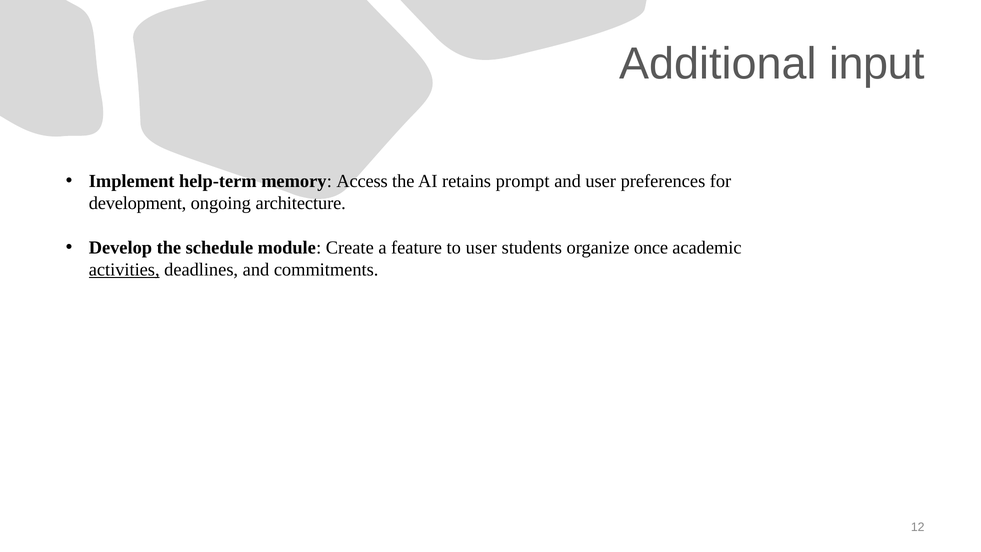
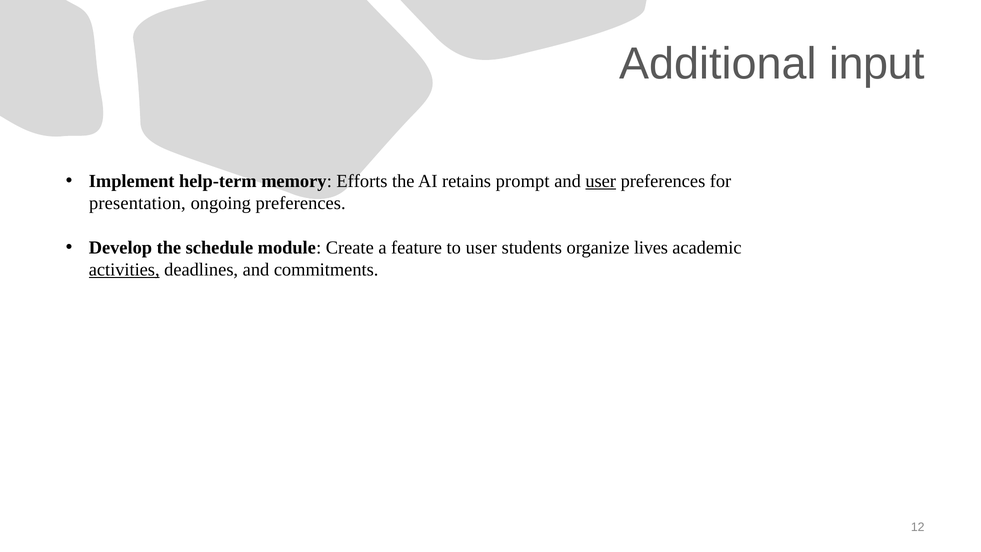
Access: Access -> Efforts (362, 181)
user underline: none -> present (601, 181)
development: development -> presentation (137, 203)
ongoing architecture: architecture -> preferences (301, 203)
once: once -> lives (651, 247)
